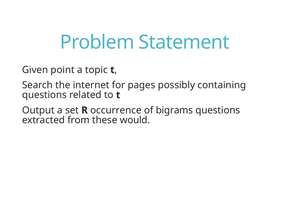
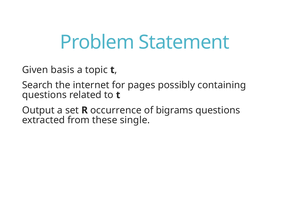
point: point -> basis (63, 70)
would: would -> single (135, 120)
